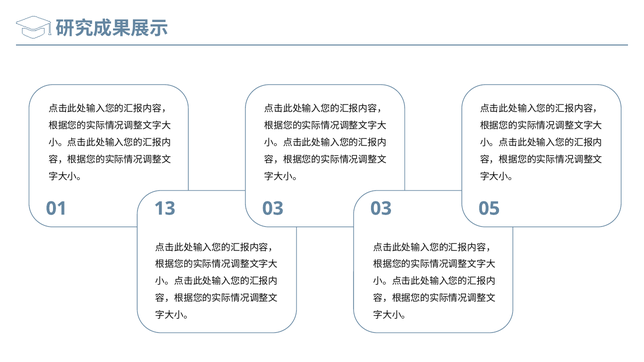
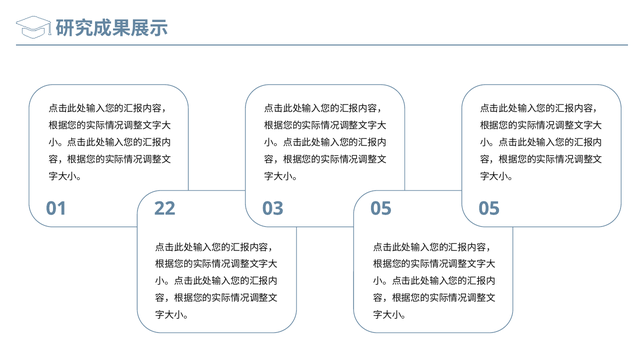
13: 13 -> 22 (165, 209)
03 03: 03 -> 05 (381, 209)
